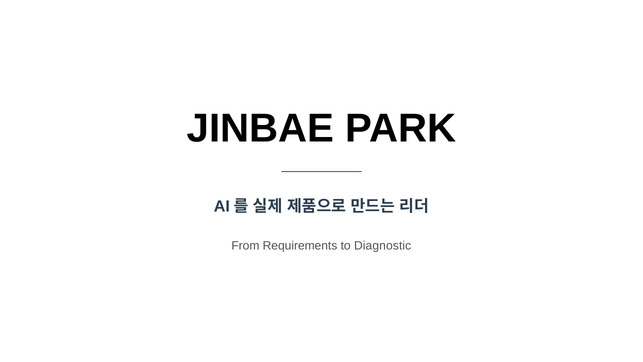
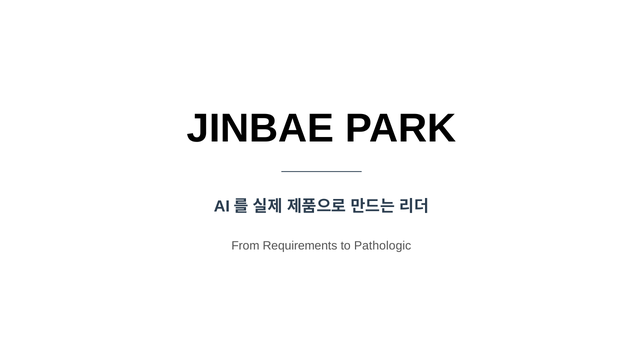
Diagnostic: Diagnostic -> Pathologic (383, 246)
